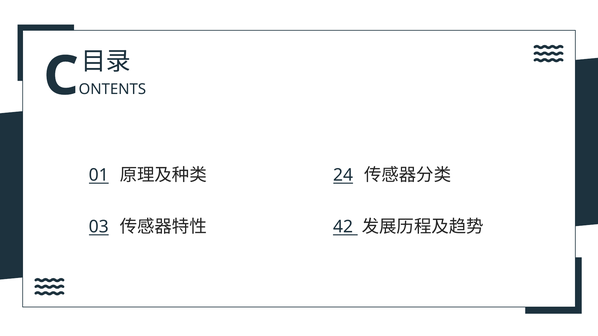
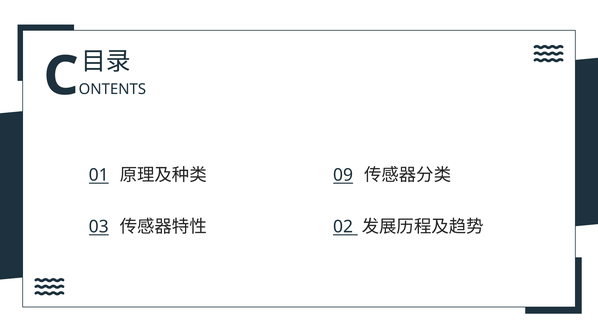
24: 24 -> 09 (343, 175)
42: 42 -> 02 (343, 227)
